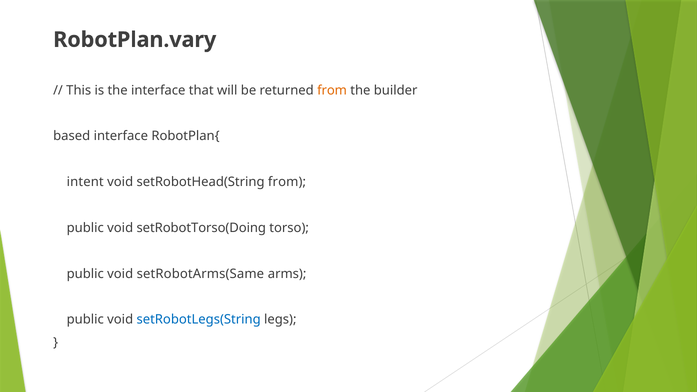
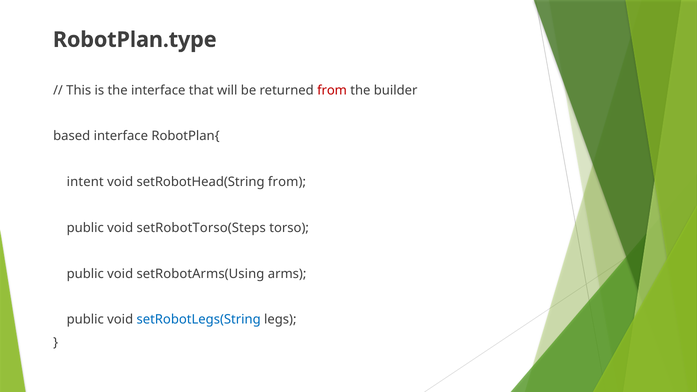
RobotPlan.vary: RobotPlan.vary -> RobotPlan.type (135, 40)
from colour: orange -> red (332, 90)
setRobotTorso(Doing: setRobotTorso(Doing -> setRobotTorso(Steps (201, 228)
setRobotArms(Same: setRobotArms(Same -> setRobotArms(Using (200, 274)
